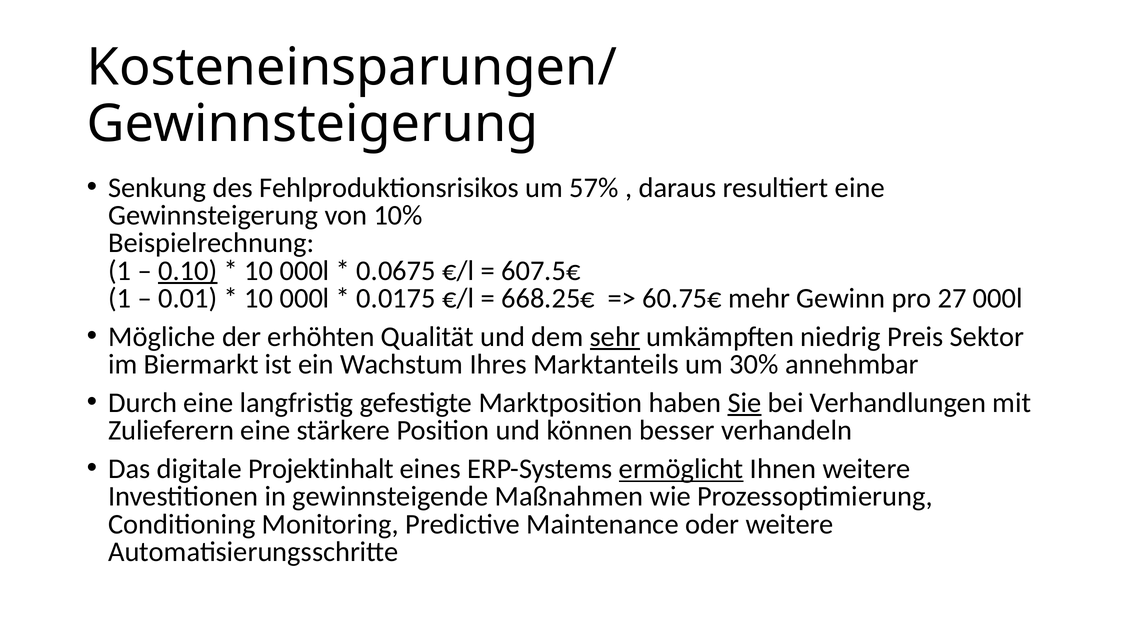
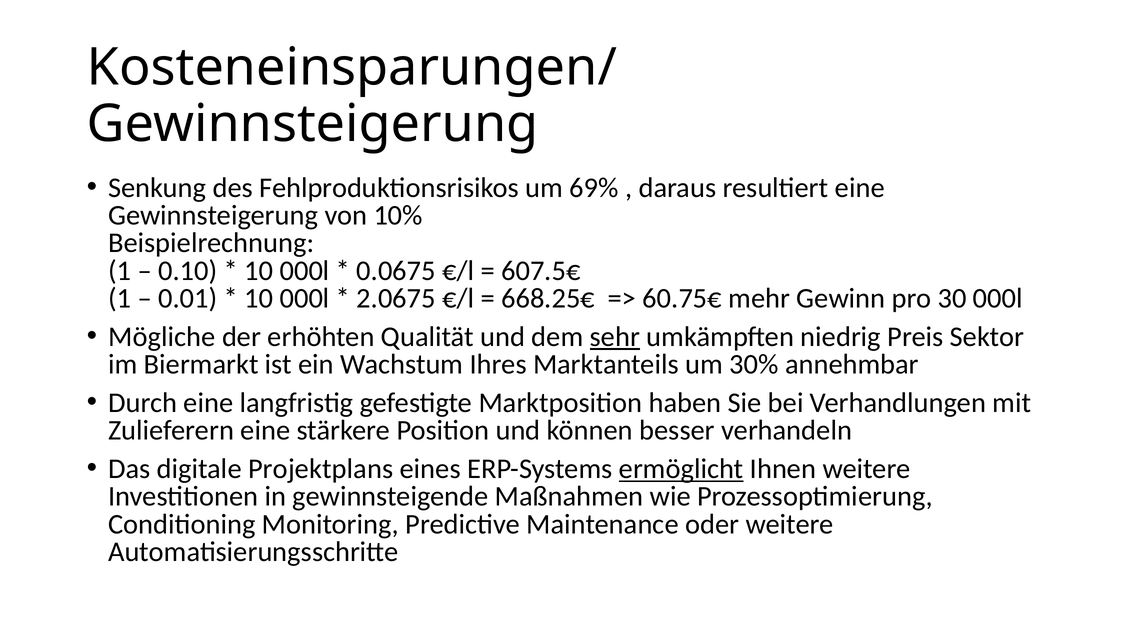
57%: 57% -> 69% (594, 188)
0.10 underline: present -> none (188, 271)
0.0175: 0.0175 -> 2.0675 (396, 298)
27: 27 -> 30 (952, 298)
Sie underline: present -> none (745, 403)
Projektinhalt: Projektinhalt -> Projektplans (321, 469)
